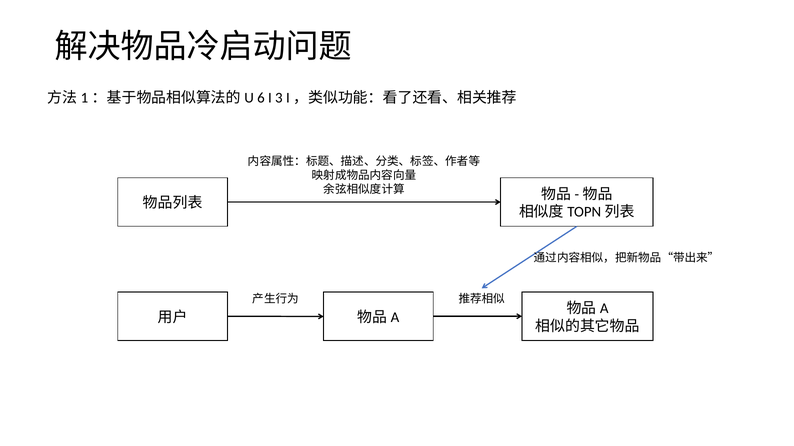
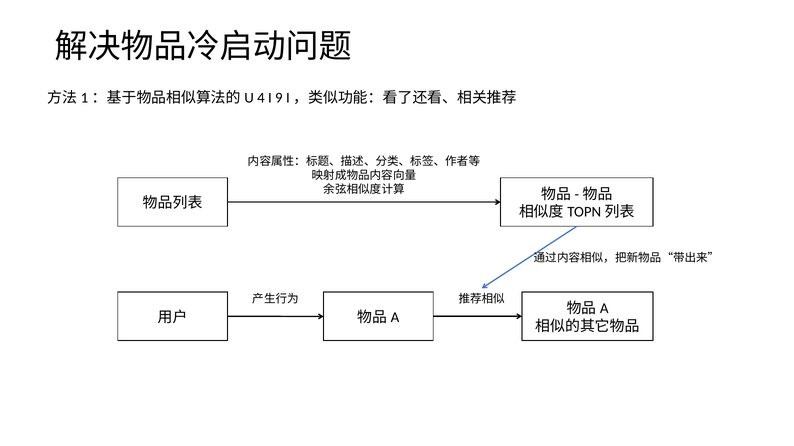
6: 6 -> 4 (261, 98)
3: 3 -> 9 (279, 98)
